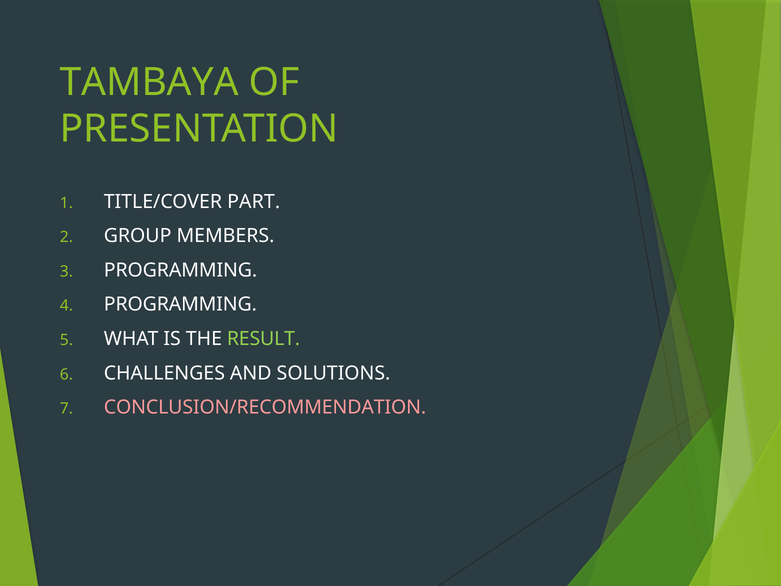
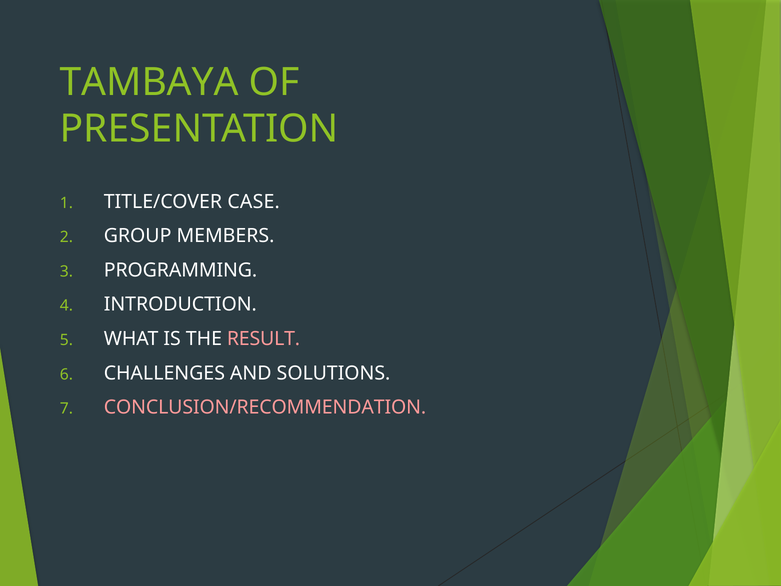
PART: PART -> CASE (254, 202)
PROGRAMMING: PROGRAMMING -> INTRODUCTION (180, 304)
RESULT colour: light green -> pink (263, 339)
